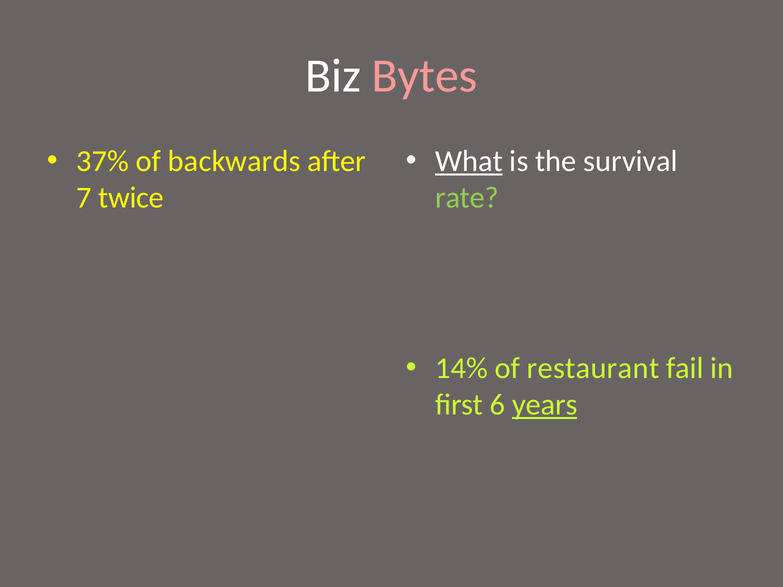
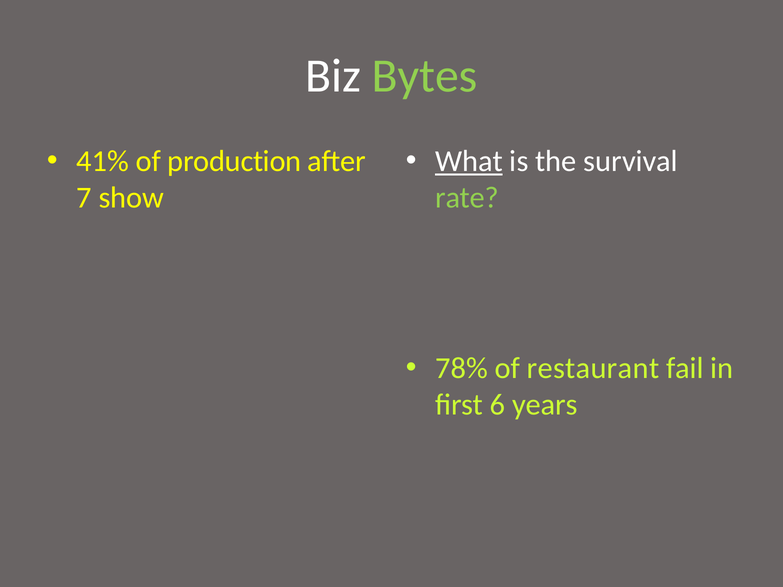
Bytes colour: pink -> light green (425, 76)
37%: 37% -> 41% (103, 161)
backwards: backwards -> production (234, 161)
twice: twice -> show (131, 198)
14%: 14% -> 78% (462, 369)
years underline: present -> none (545, 405)
